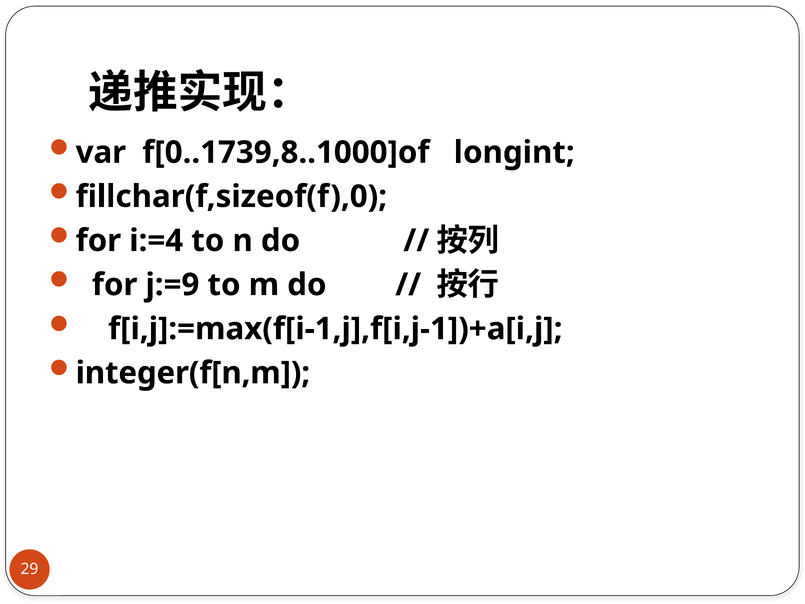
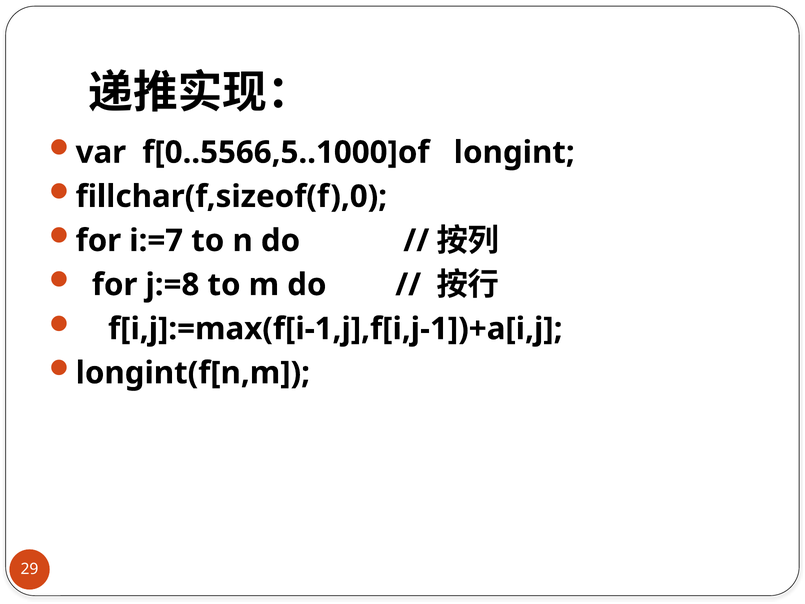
f[0..1739,8..1000]of: f[0..1739,8..1000]of -> f[0..5566,5..1000]of (286, 152)
i:=4: i:=4 -> i:=7 (156, 241)
j:=9: j:=9 -> j:=8 (172, 285)
integer(f[n,m: integer(f[n,m -> longint(f[n,m (193, 373)
